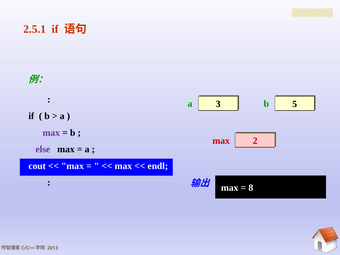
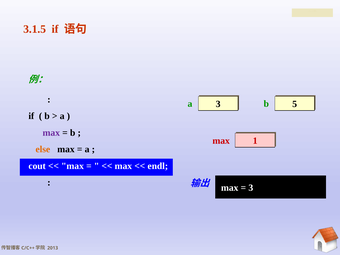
2.5.1: 2.5.1 -> 3.1.5 (35, 29)
2: 2 -> 1 (255, 141)
else colour: purple -> orange (43, 149)
8: 8 -> 3 (251, 188)
